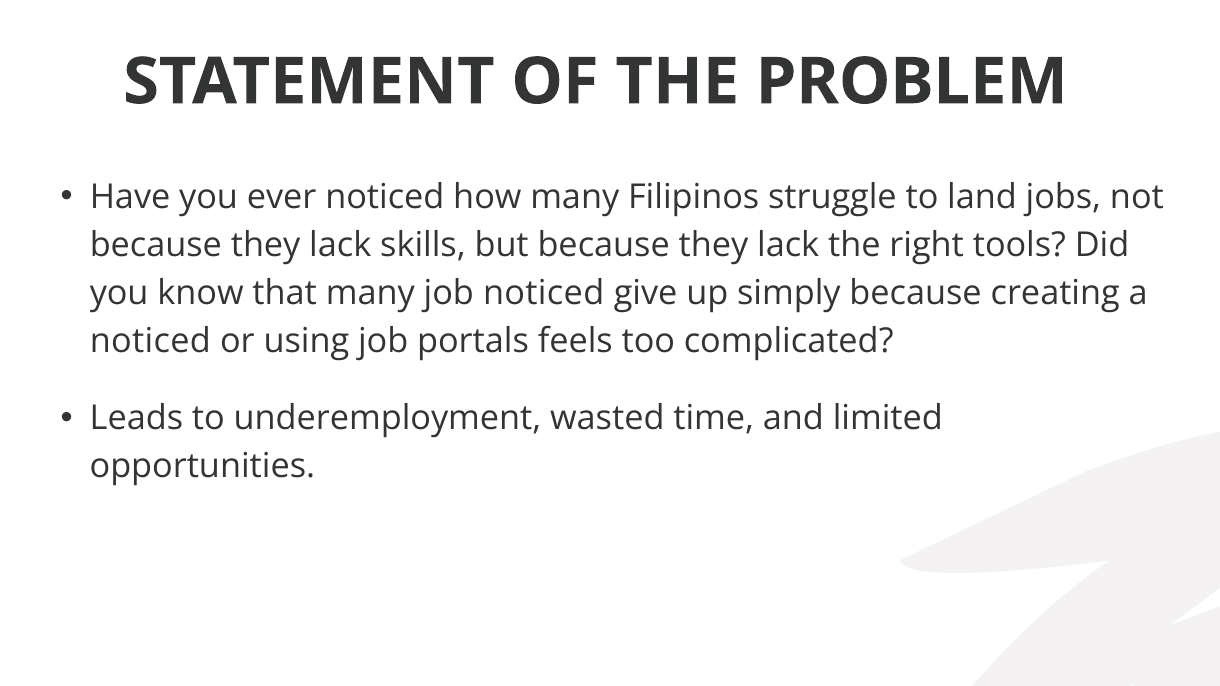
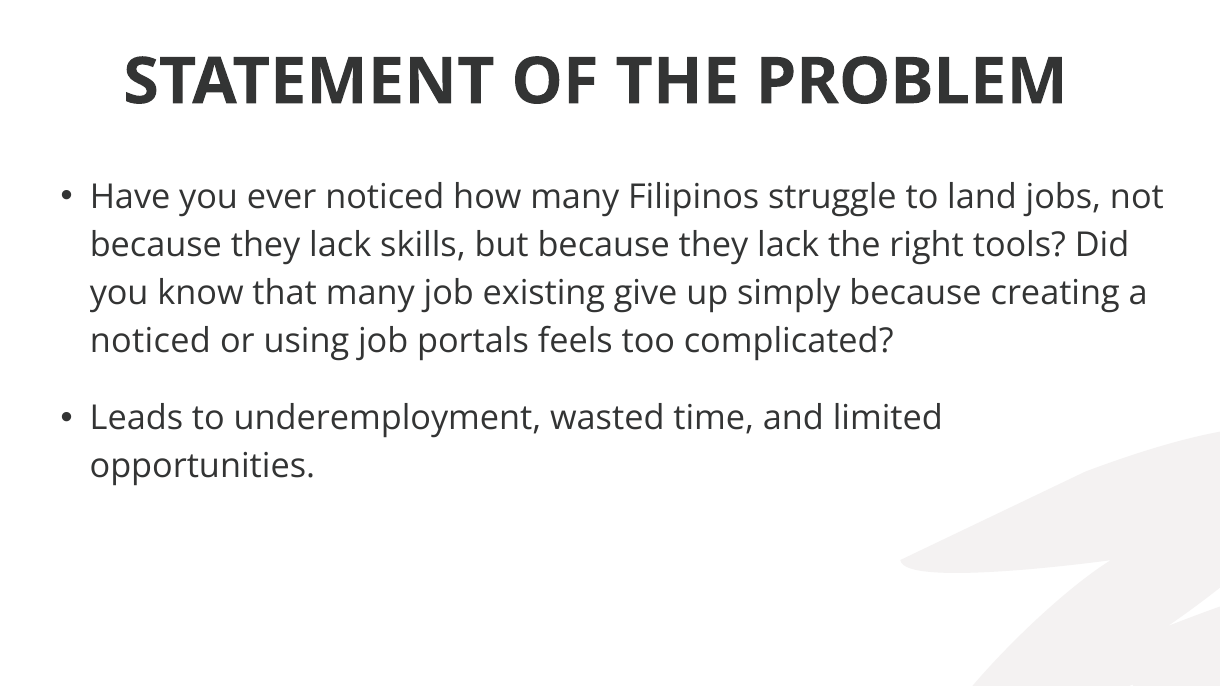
job noticed: noticed -> existing (544, 294)
